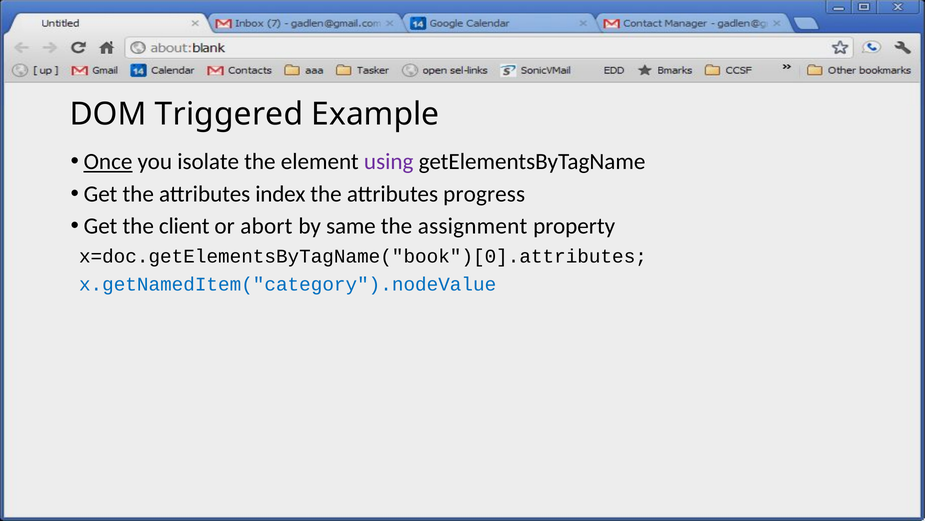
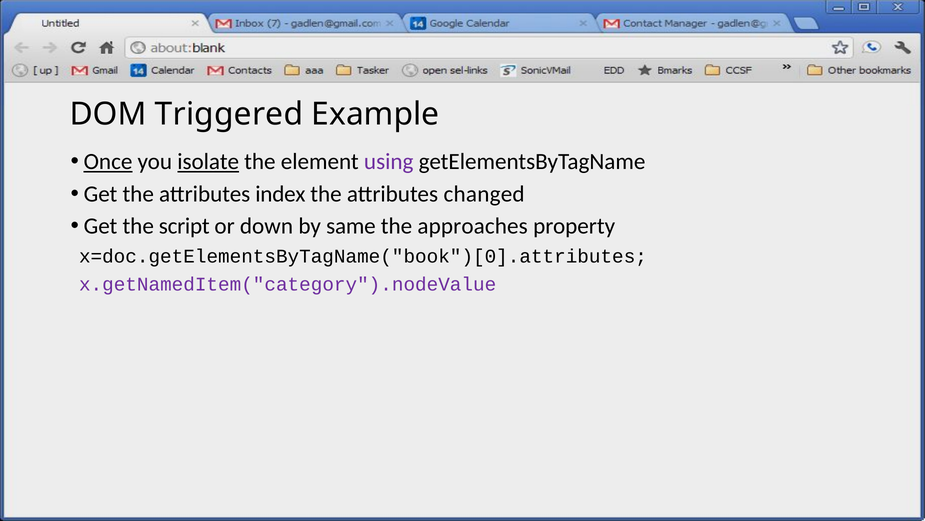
isolate underline: none -> present (208, 162)
progress: progress -> changed (484, 194)
client: client -> script (184, 226)
abort: abort -> down (266, 226)
assignment: assignment -> approaches (473, 226)
x.getNamedItem("category").nodeValue colour: blue -> purple (288, 284)
